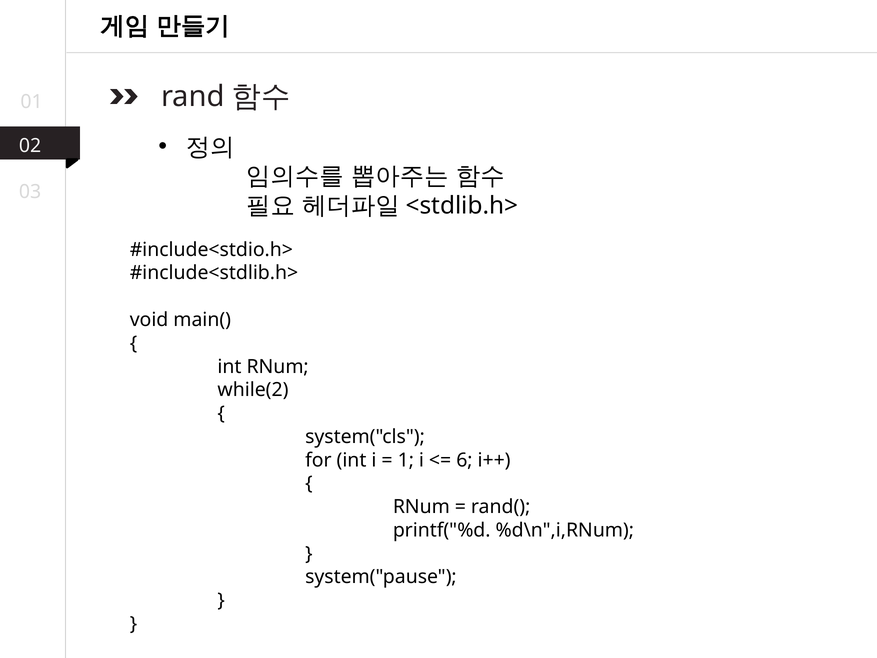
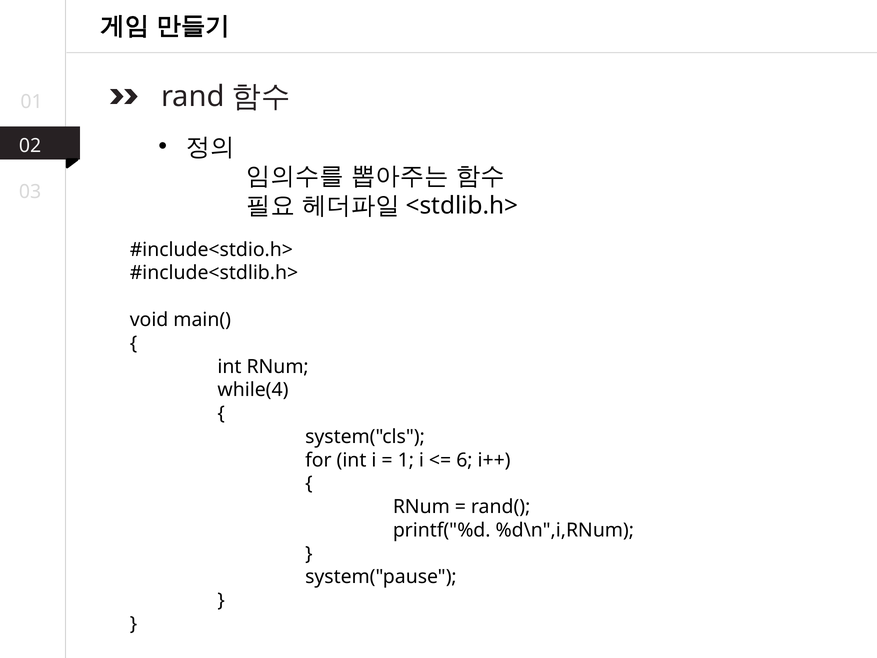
while(2: while(2 -> while(4 (253, 390)
